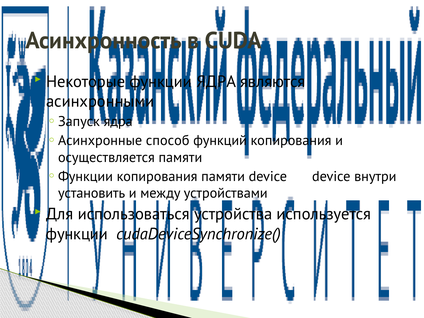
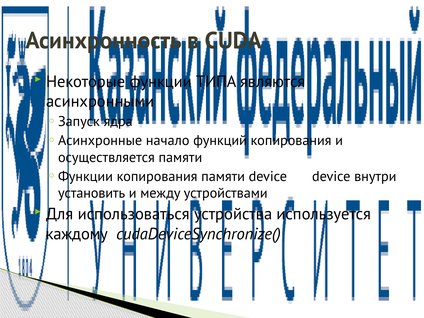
функции ЯДРА: ЯДРА -> ТИПА (216, 82)
способ: способ -> начало (168, 141)
функции: функции -> каждому (77, 234)
